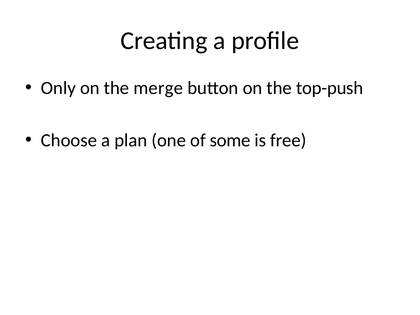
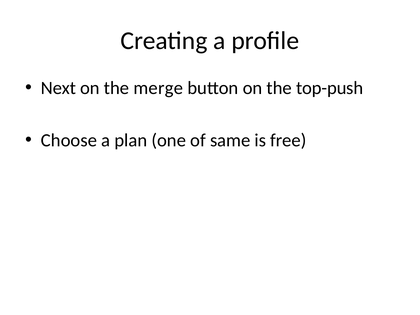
Only: Only -> Next (58, 88)
some: some -> same (230, 140)
